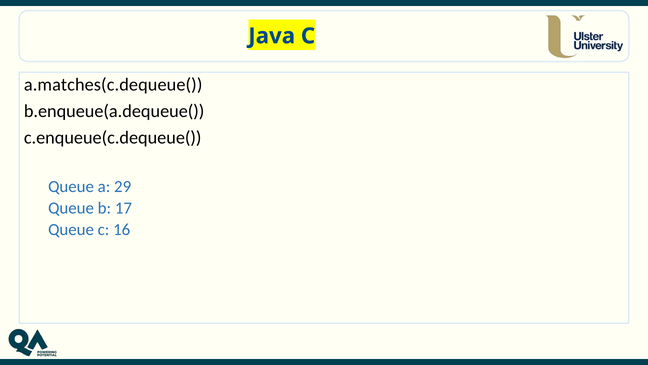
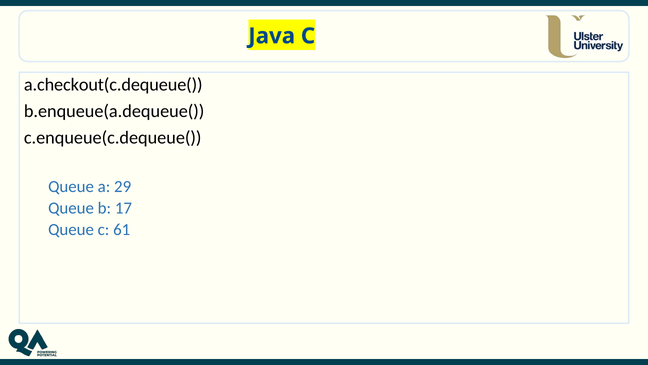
a.matches(c.dequeue(: a.matches(c.dequeue( -> a.checkout(c.dequeue( (113, 85)
16: 16 -> 61 (122, 229)
